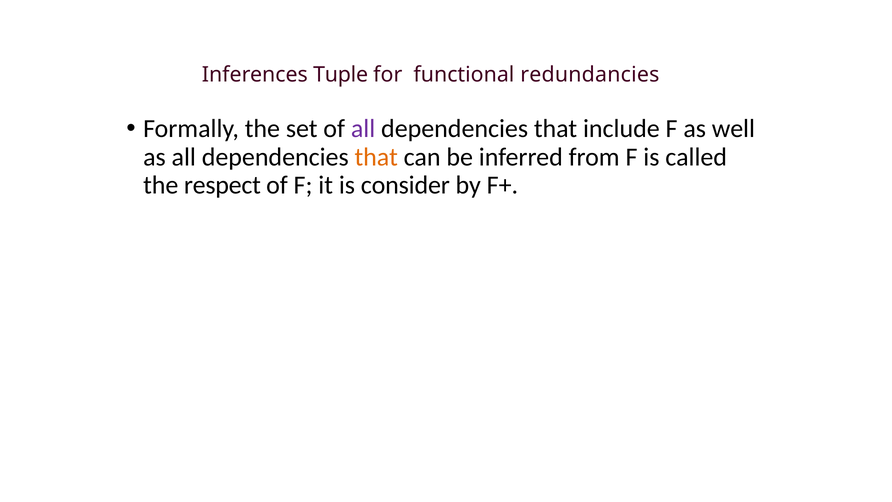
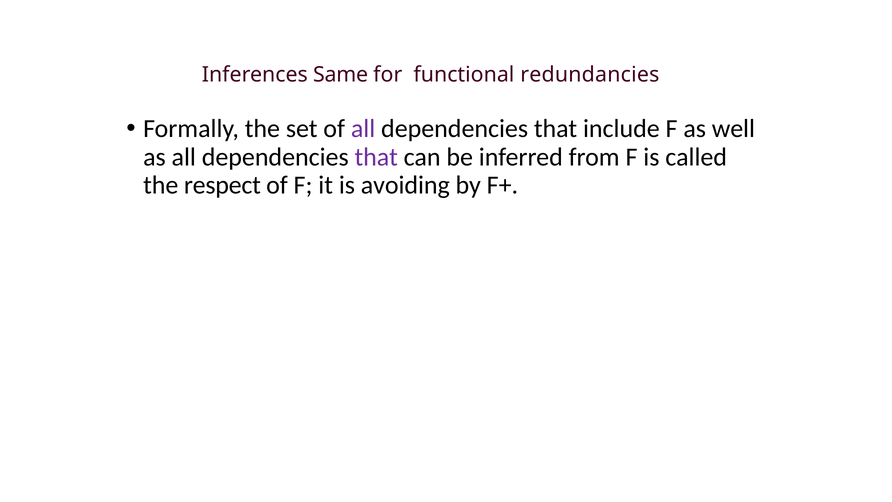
Tuple: Tuple -> Same (341, 75)
that colour: orange -> purple (376, 157)
consider: consider -> avoiding (405, 185)
